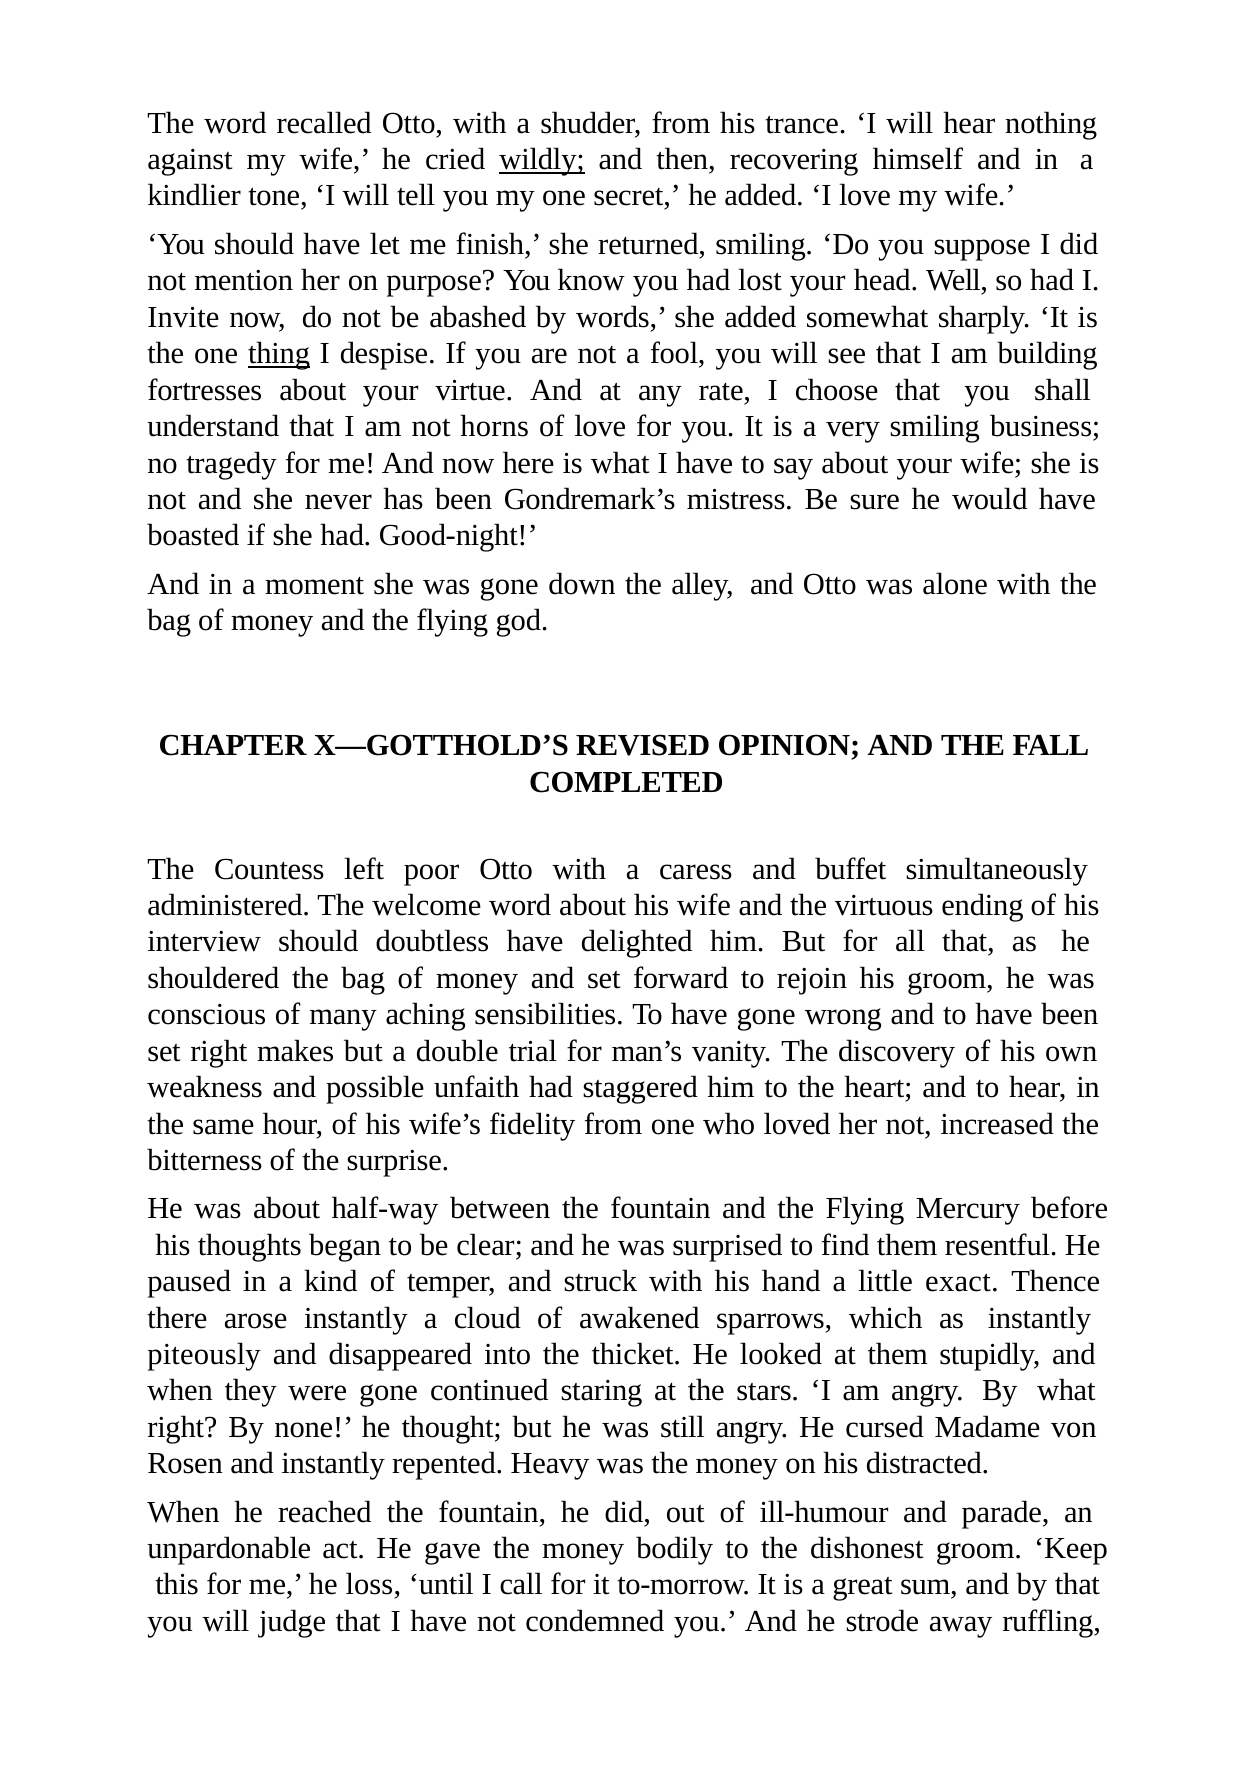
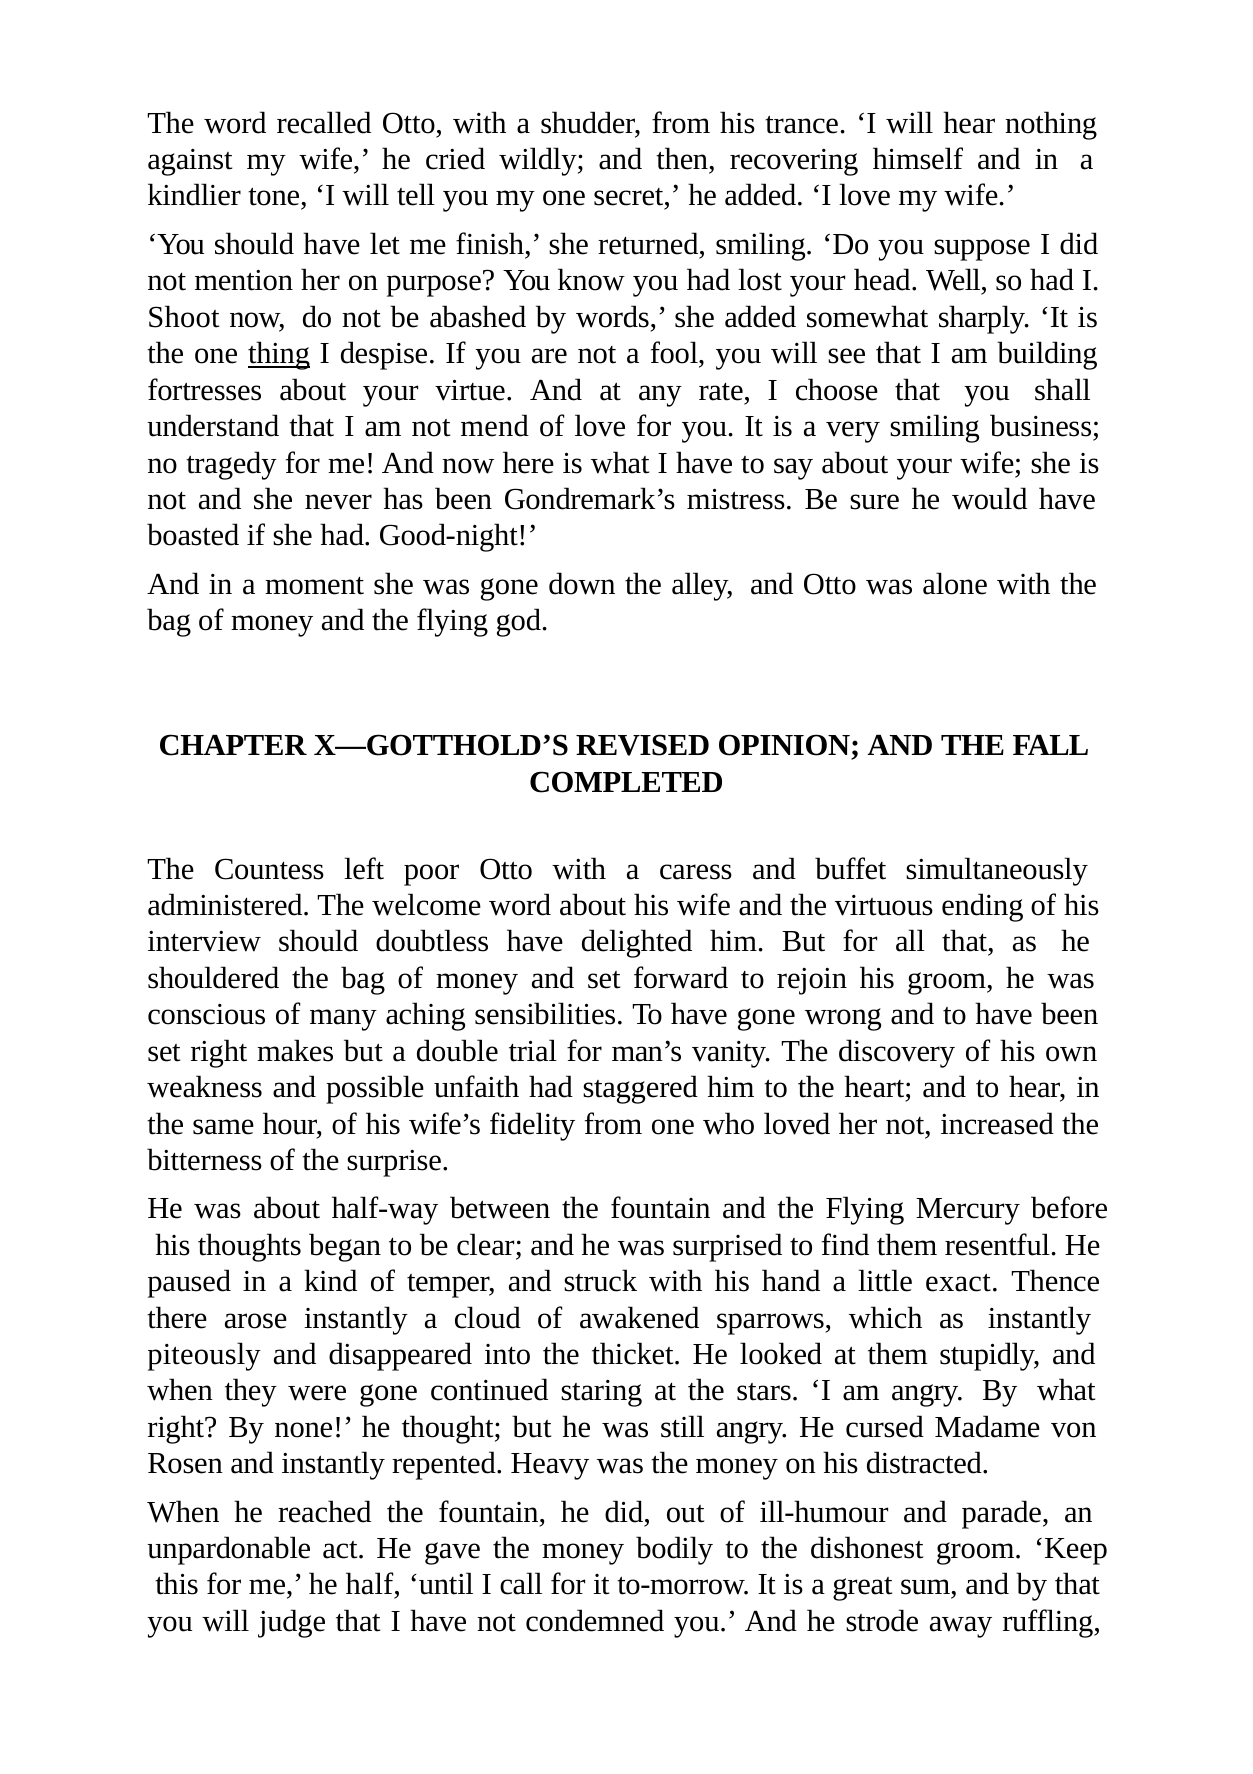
wildly underline: present -> none (542, 159)
Invite: Invite -> Shoot (183, 317)
horns: horns -> mend (495, 426)
loss: loss -> half (373, 1584)
